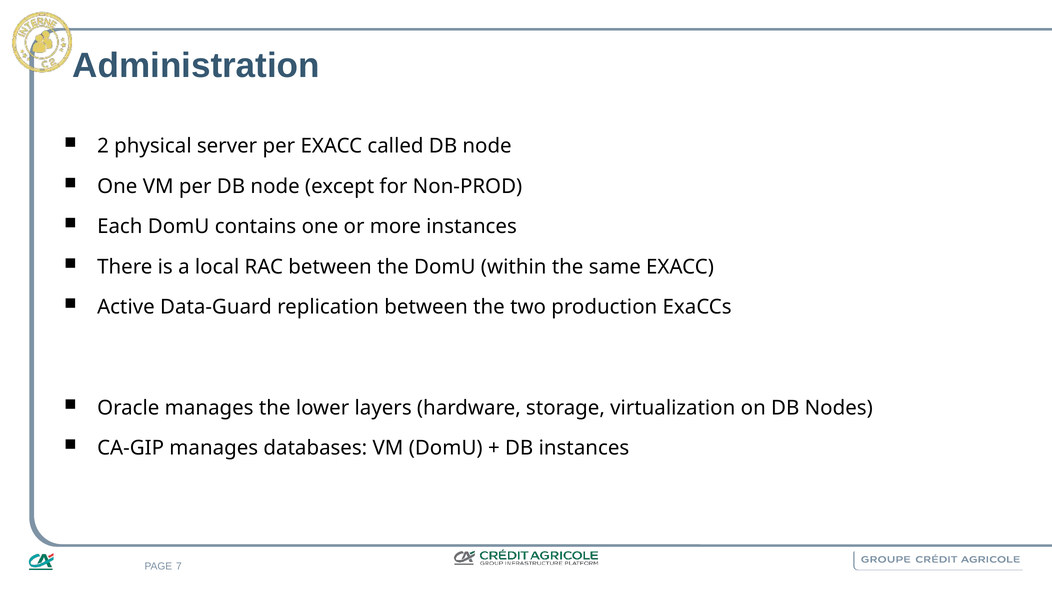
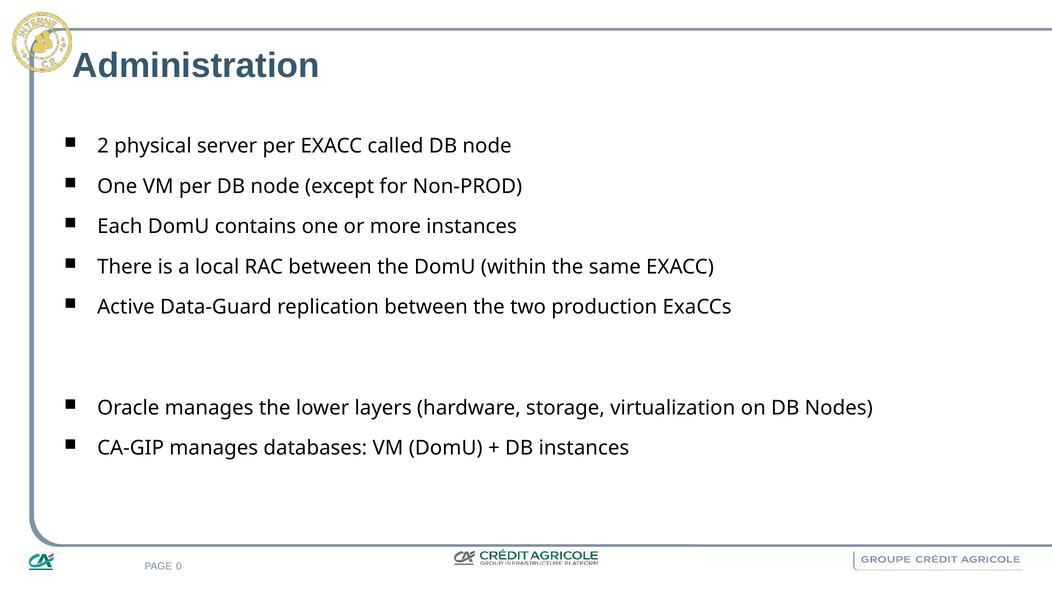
7: 7 -> 0 (179, 566)
